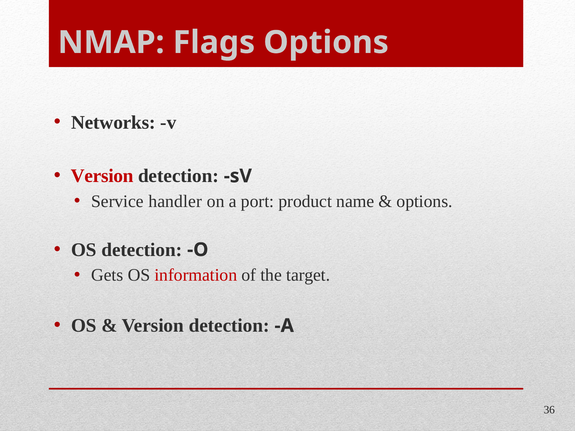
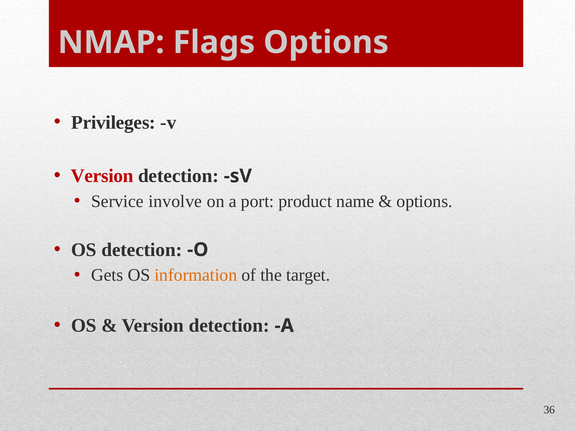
Networks: Networks -> Privileges (113, 122)
handler: handler -> involve (175, 202)
information colour: red -> orange (196, 275)
